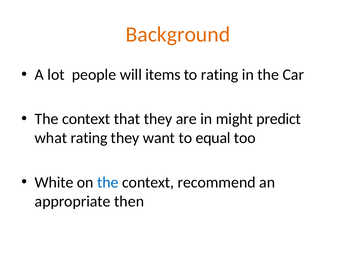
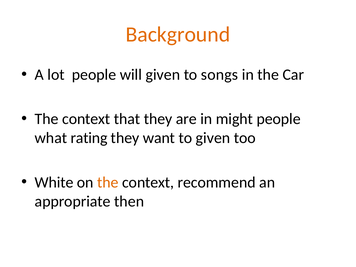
will items: items -> given (163, 75)
to rating: rating -> songs (220, 75)
might predict: predict -> people (279, 119)
to equal: equal -> given (213, 138)
the colour: blue -> orange (108, 182)
